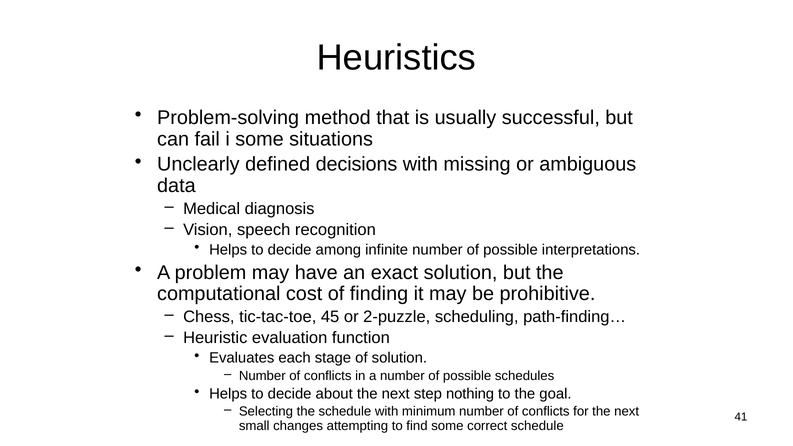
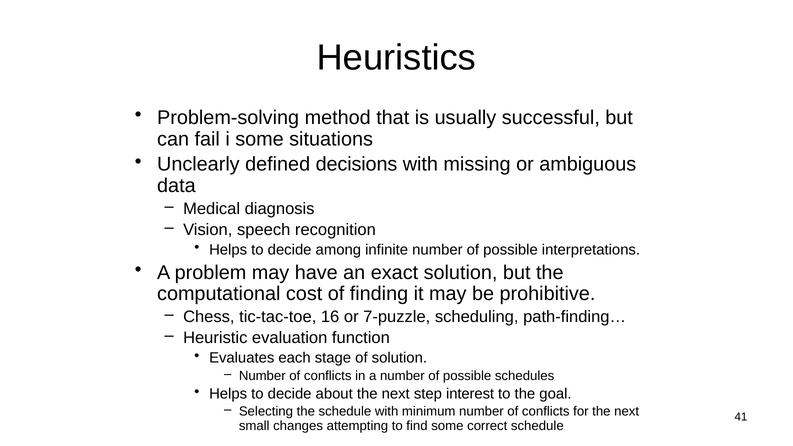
45: 45 -> 16 (330, 317)
2-puzzle: 2-puzzle -> 7-puzzle (397, 317)
nothing: nothing -> interest (470, 394)
